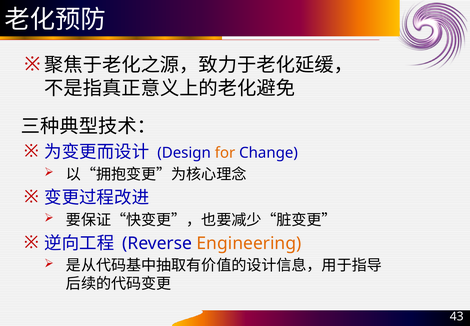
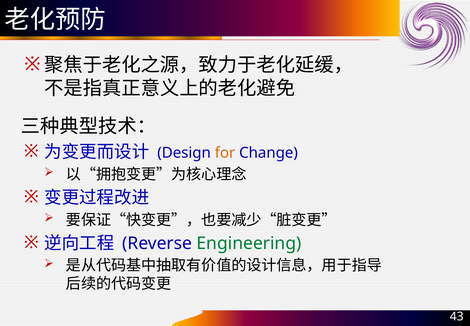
Engineering colour: orange -> green (249, 243)
